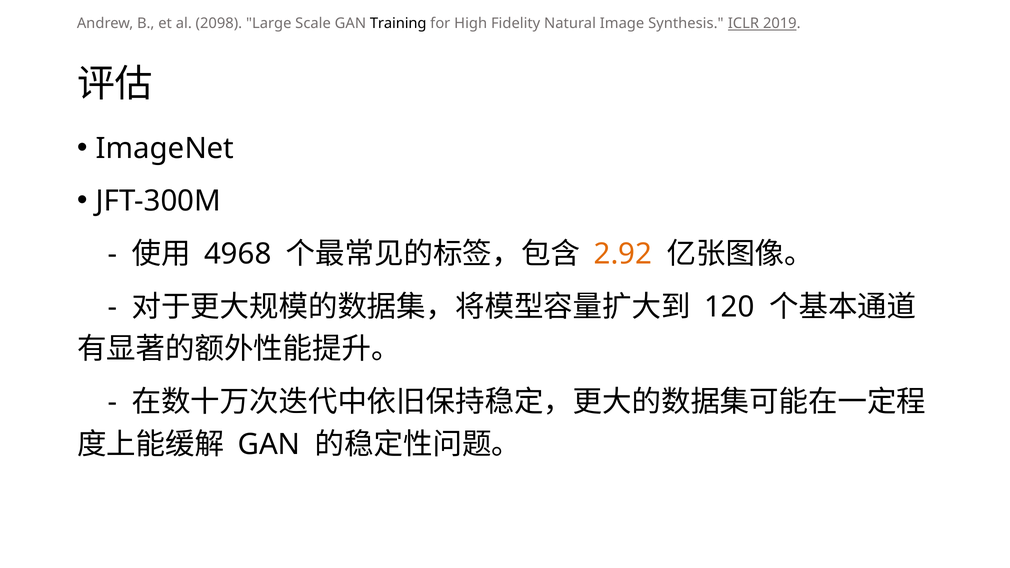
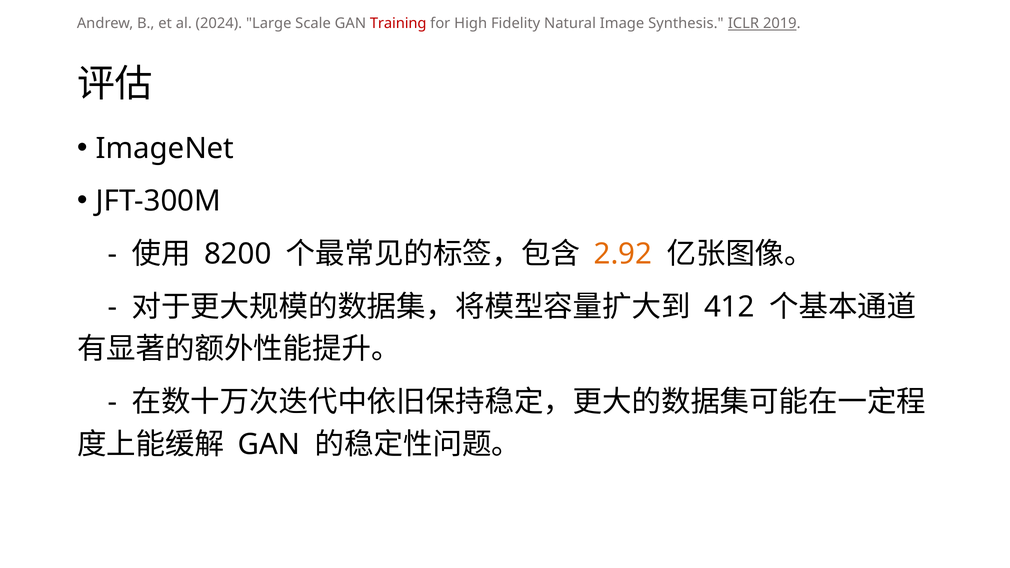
2098: 2098 -> 2024 (219, 23)
Training colour: black -> red (398, 23)
4968: 4968 -> 8200 (238, 254)
120: 120 -> 412 (729, 307)
